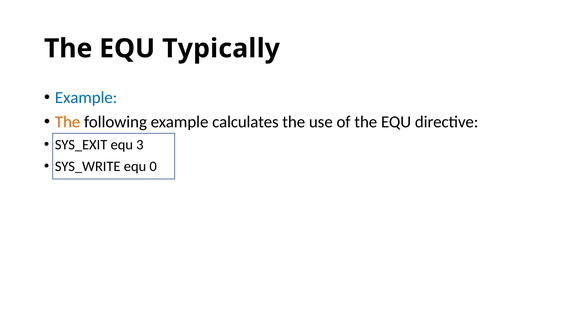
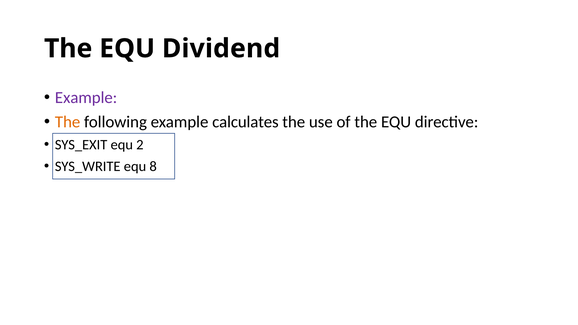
Typically: Typically -> Dividend (221, 49)
Example colour: blue -> purple (86, 98)
3: 3 -> 2 (140, 145)
0: 0 -> 8 (153, 166)
